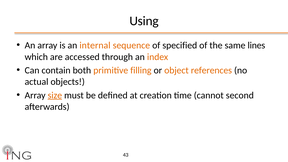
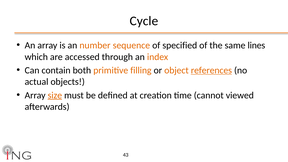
Using: Using -> Cycle (144, 21)
internal: internal -> number (95, 45)
references underline: none -> present (211, 70)
second: second -> viewed (240, 95)
